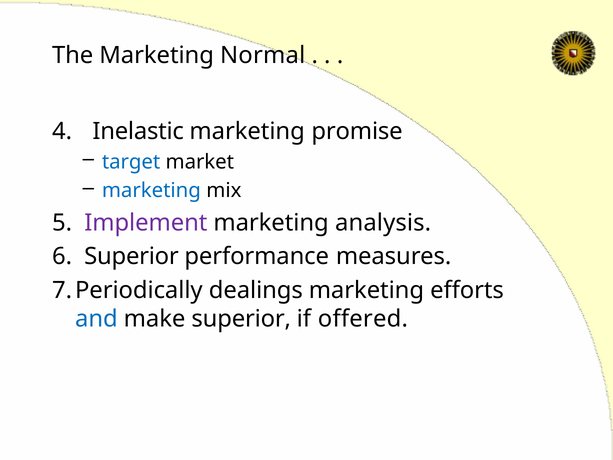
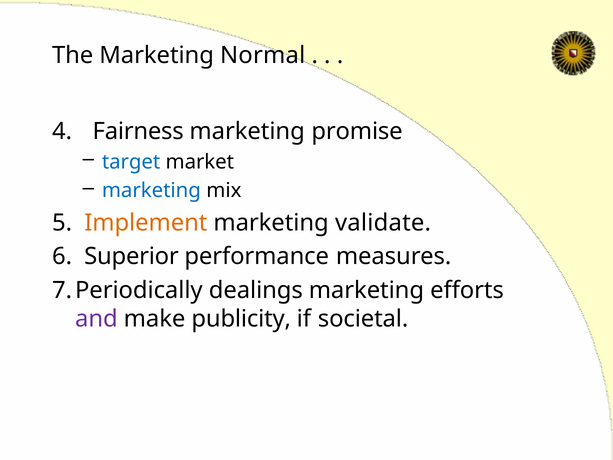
Inelastic: Inelastic -> Fairness (138, 131)
Implement colour: purple -> orange (146, 223)
analysis: analysis -> validate (383, 223)
and colour: blue -> purple (96, 319)
make superior: superior -> publicity (241, 319)
offered: offered -> societal (363, 319)
